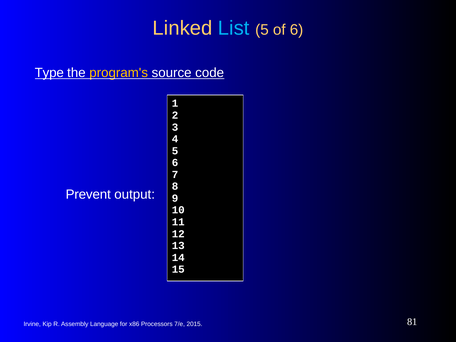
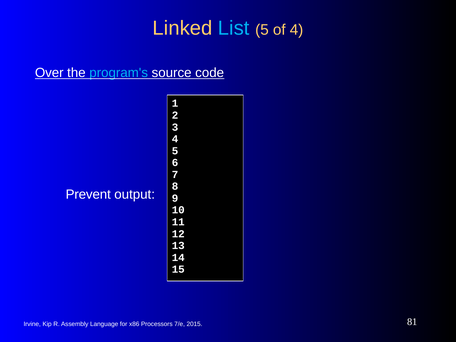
of 6: 6 -> 4 (297, 30)
Type: Type -> Over (49, 73)
program's colour: yellow -> light blue (119, 73)
